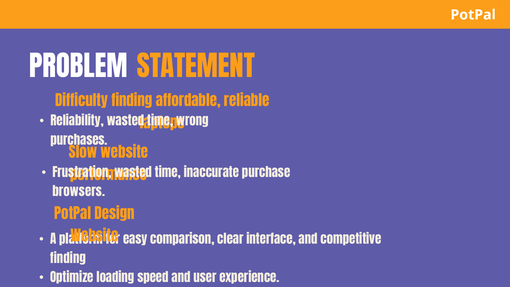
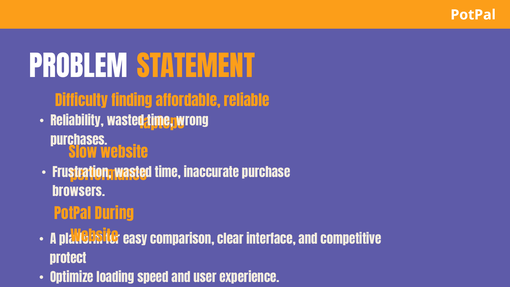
Design: Design -> During (114, 214)
finding: finding -> protect (68, 259)
